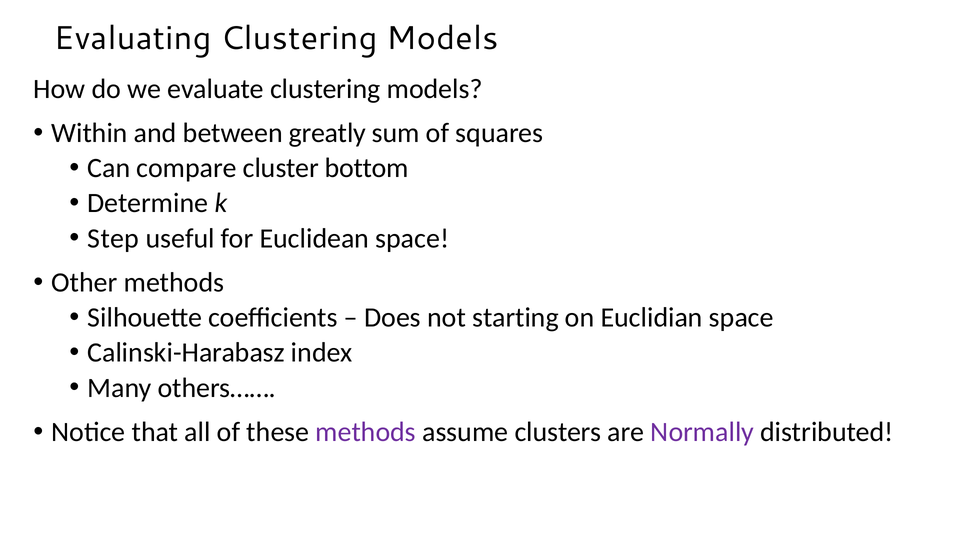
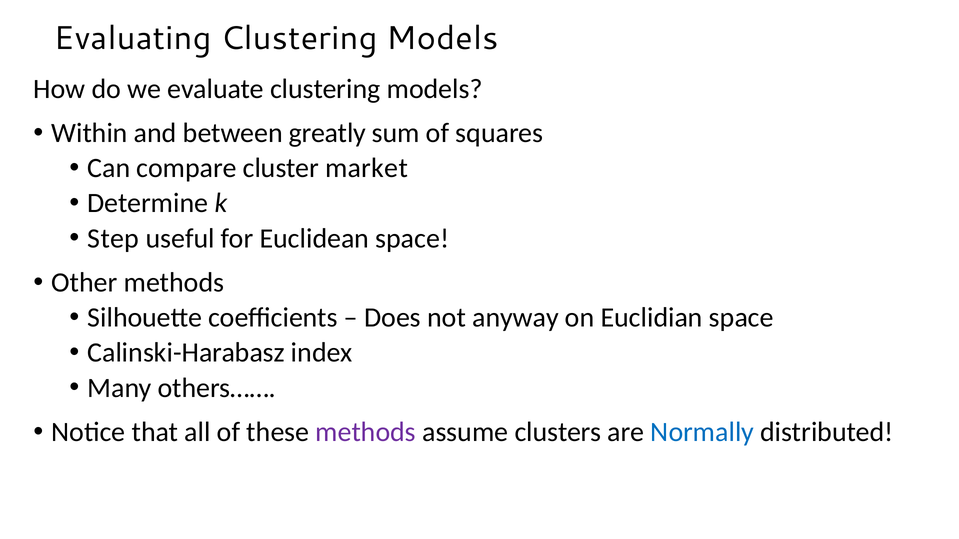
bottom: bottom -> market (367, 168)
starting: starting -> anyway (515, 318)
Normally colour: purple -> blue (702, 432)
